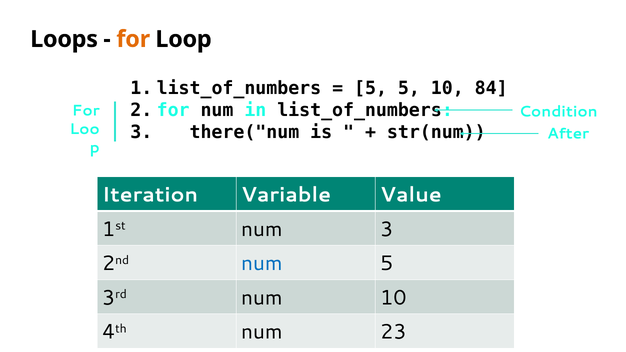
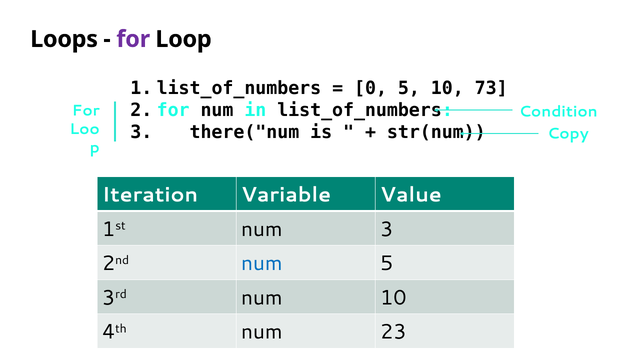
for colour: orange -> purple (133, 39)
5: 5 -> 0 (371, 88)
84: 84 -> 73 (491, 88)
After: After -> Copy (568, 134)
